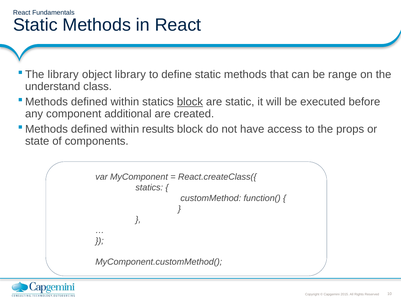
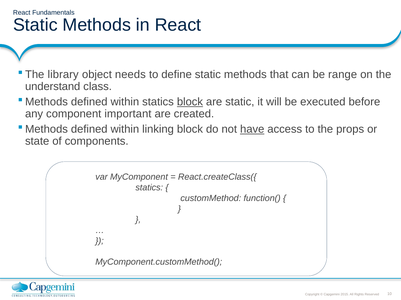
object library: library -> needs (130, 75)
additional: additional -> important (128, 114)
results: results -> linking (158, 129)
have underline: none -> present (252, 129)
